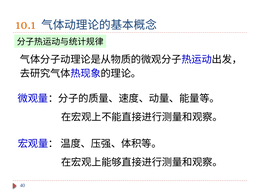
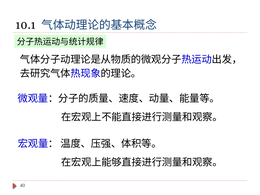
10.1 colour: orange -> black (26, 25)
